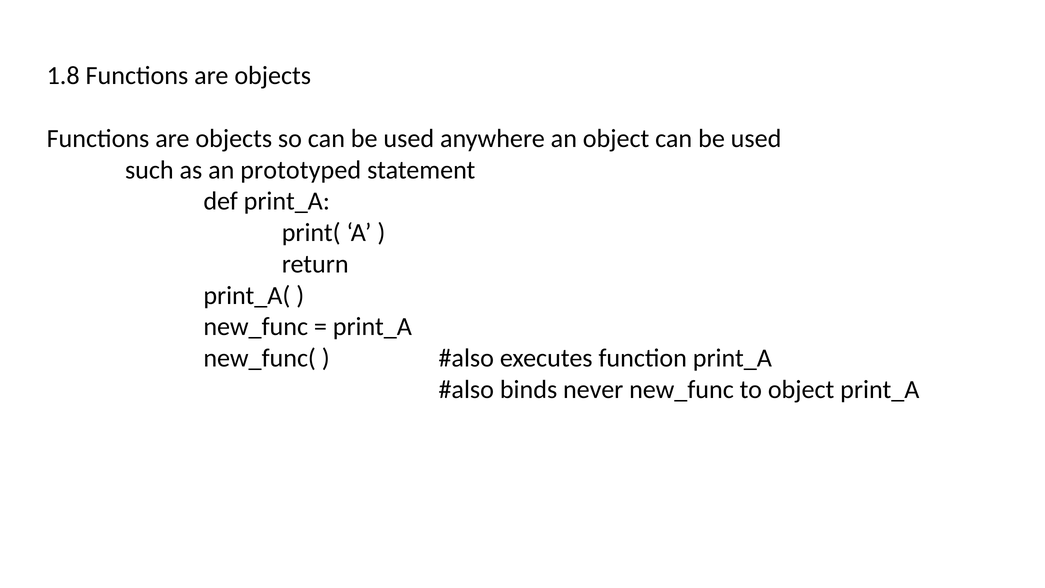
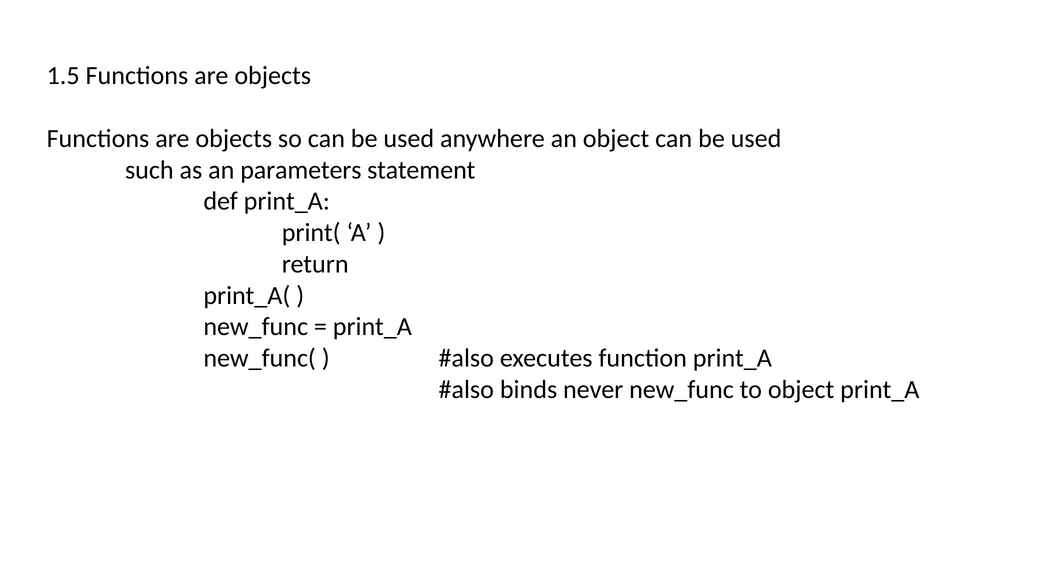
1.8: 1.8 -> 1.5 (63, 76)
prototyped: prototyped -> parameters (301, 170)
